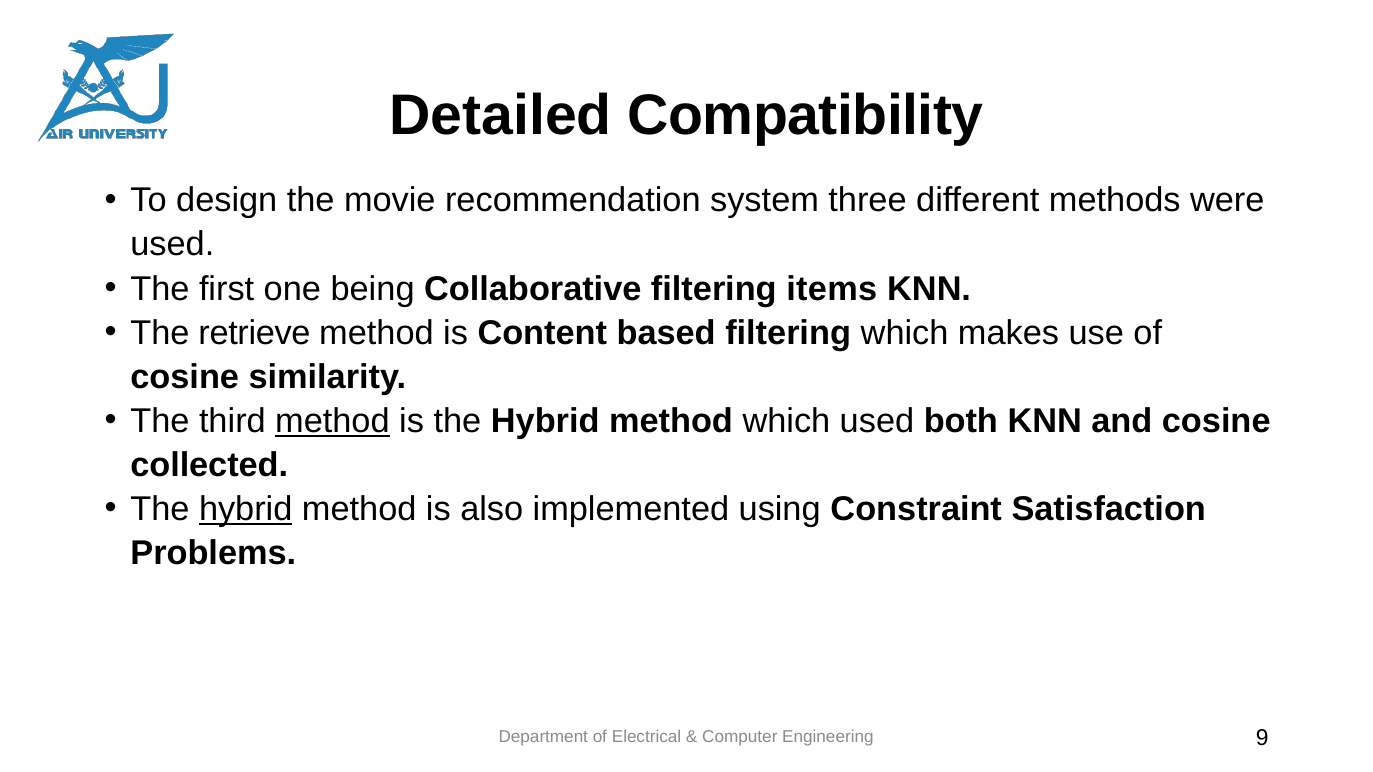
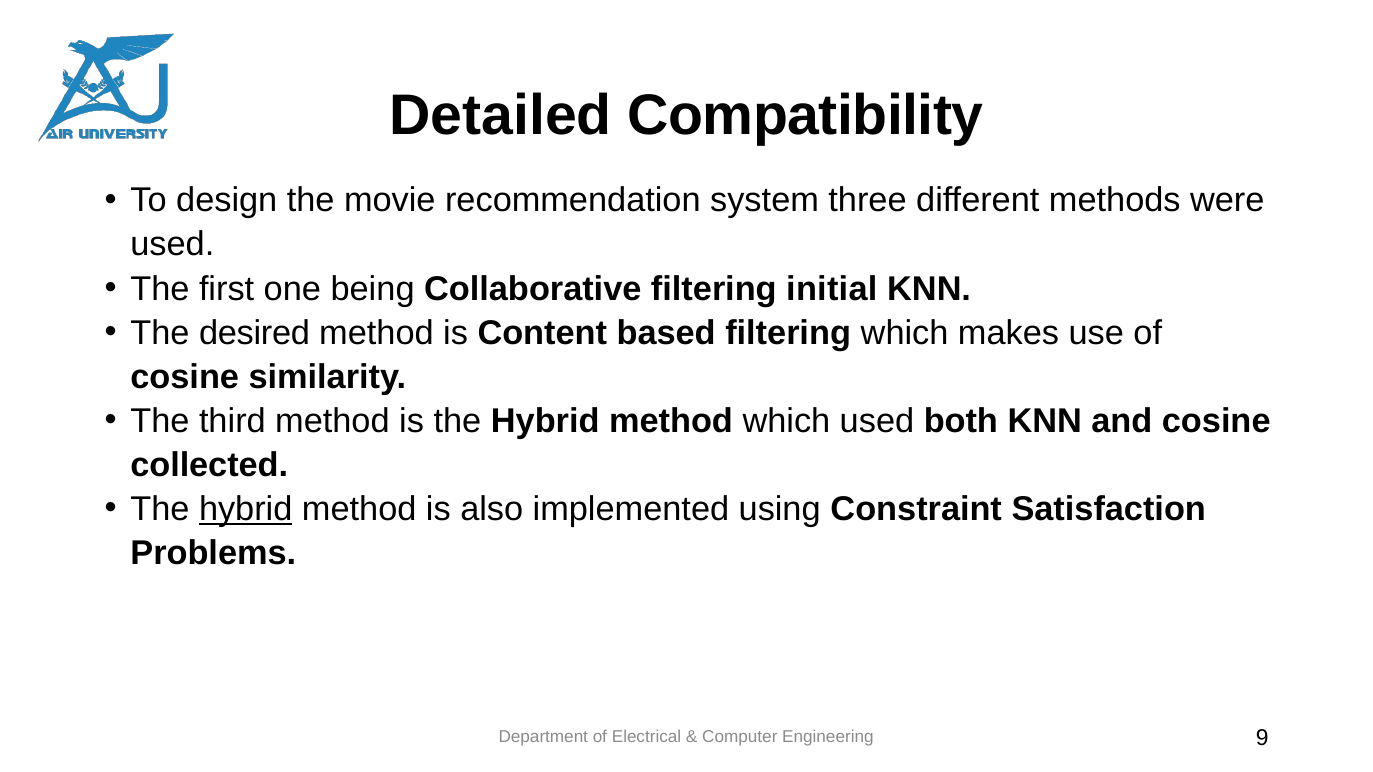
items: items -> initial (832, 289)
retrieve: retrieve -> desired (254, 333)
method underline: present -> none (332, 421)
